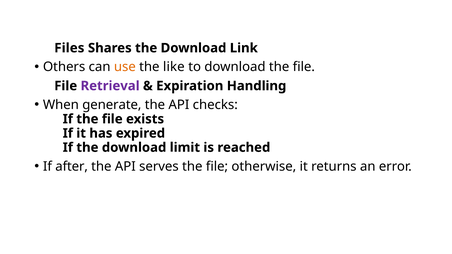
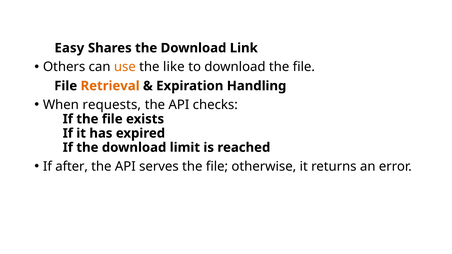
Files: Files -> Easy (69, 48)
Retrieval colour: purple -> orange (110, 86)
generate: generate -> requests (112, 105)
